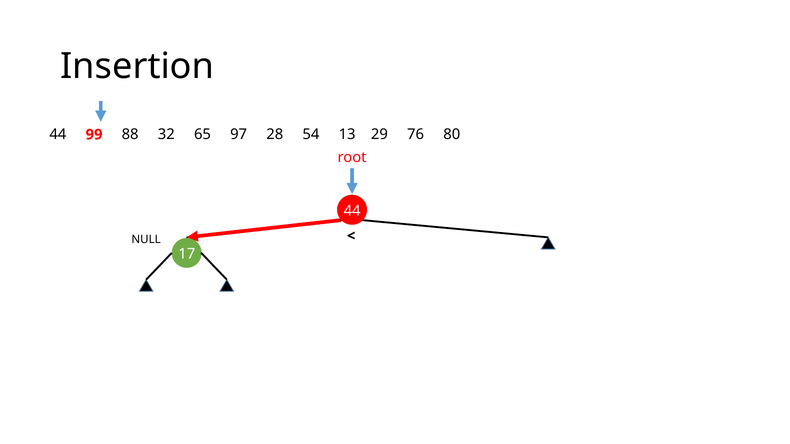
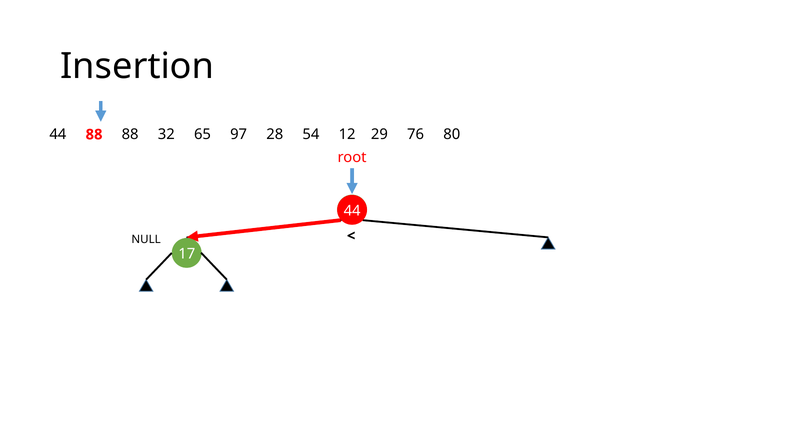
44 99: 99 -> 88 (94, 135)
13: 13 -> 12 (347, 135)
